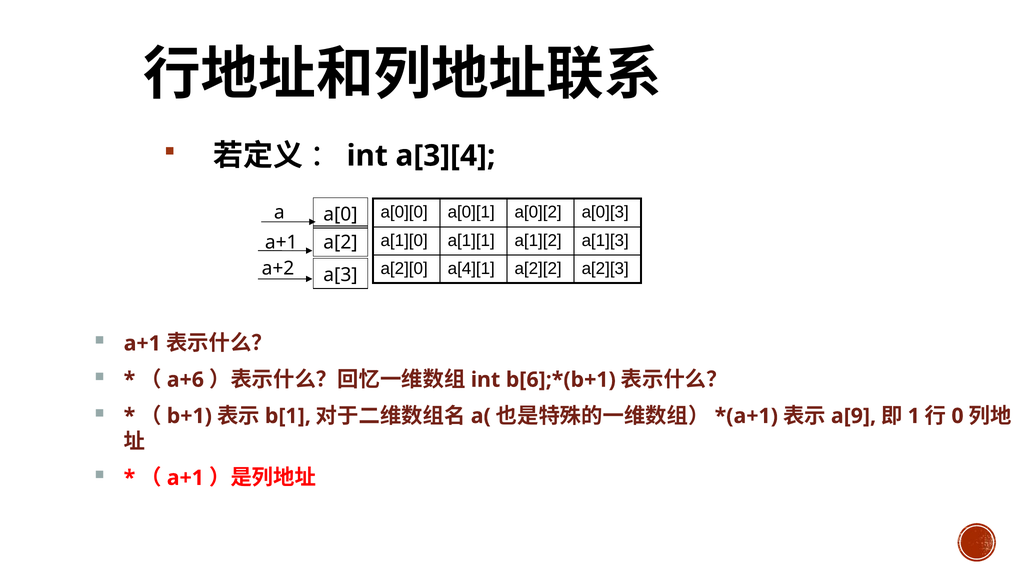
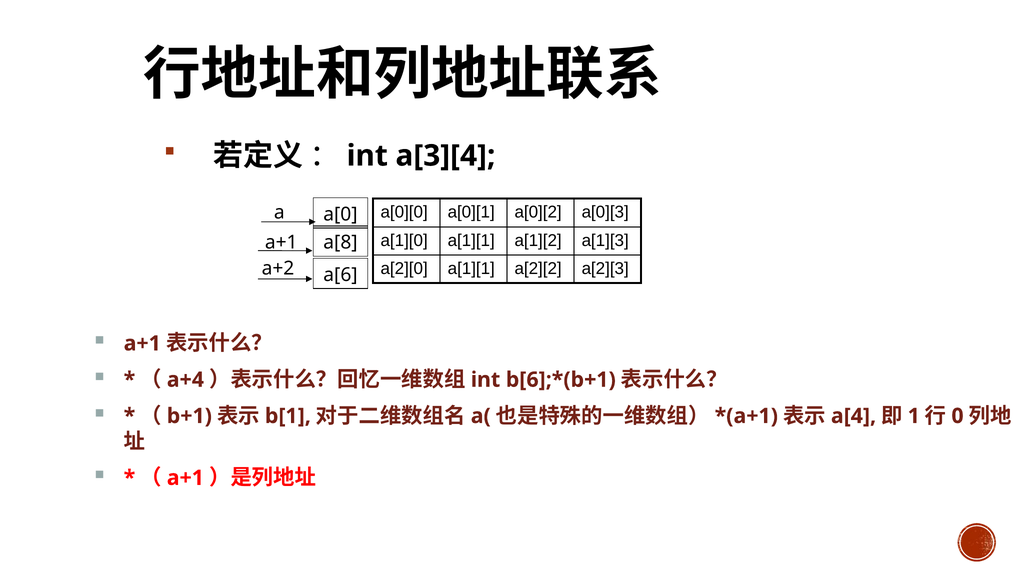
a[2: a[2 -> a[8 (341, 243)
a[2][0 a[4][1: a[4][1 -> a[1][1 (471, 269)
a[3: a[3 -> a[6 (341, 275)
a+6: a+6 -> a+4 (185, 380)
a[9: a[9 -> a[4 (853, 416)
